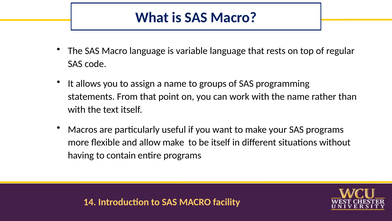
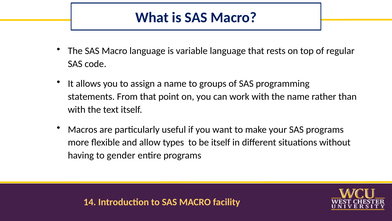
allow make: make -> types (173, 142)
contain: contain -> gender (121, 155)
